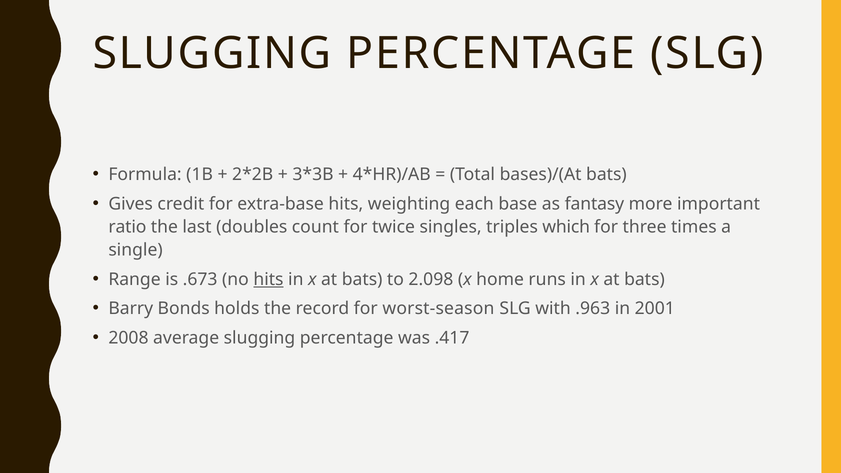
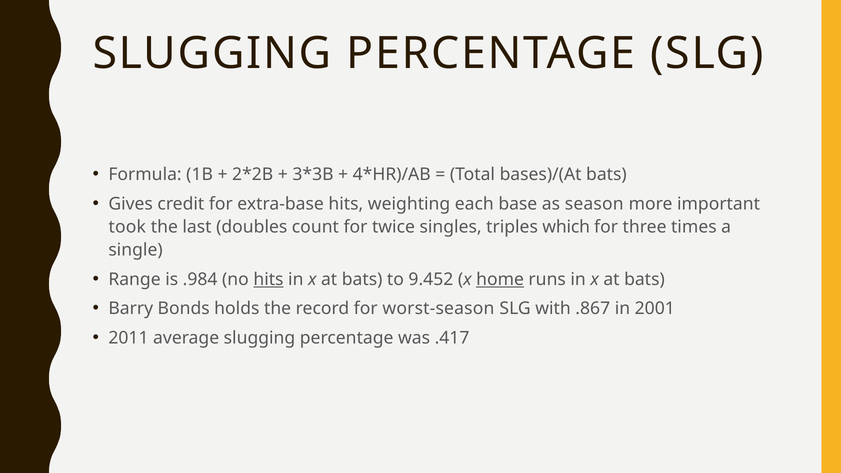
fantasy: fantasy -> season (594, 204)
ratio: ratio -> took (127, 227)
.673: .673 -> .984 (200, 279)
2.098: 2.098 -> 9.452 (431, 279)
home underline: none -> present (500, 279)
.963: .963 -> .867 (593, 309)
2008: 2008 -> 2011 (128, 338)
